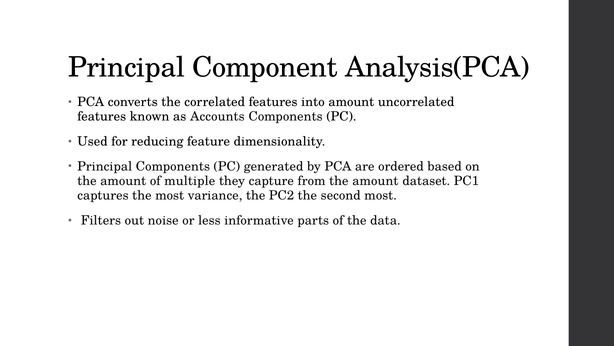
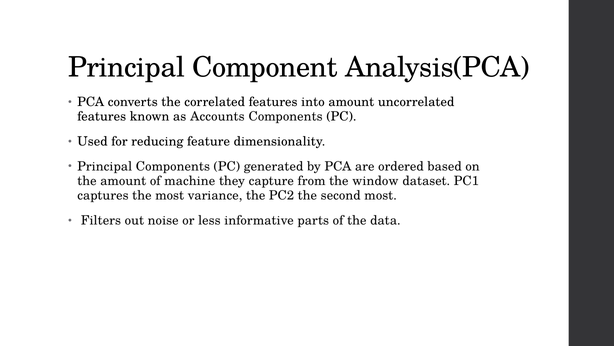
multiple: multiple -> machine (190, 181)
from the amount: amount -> window (375, 181)
